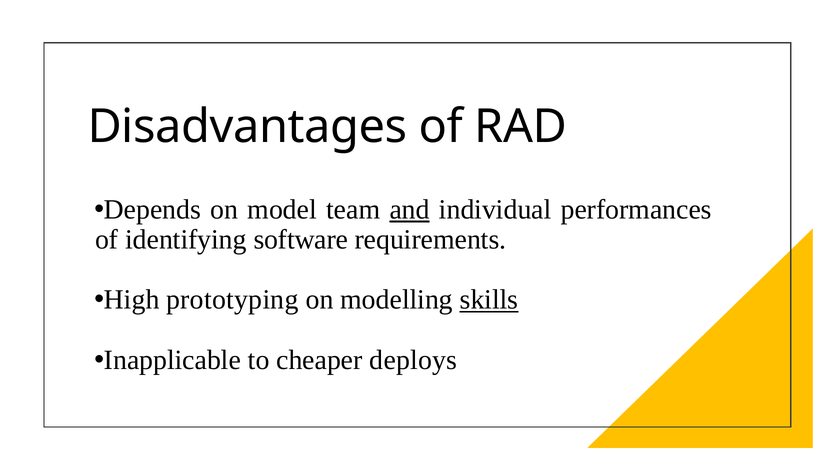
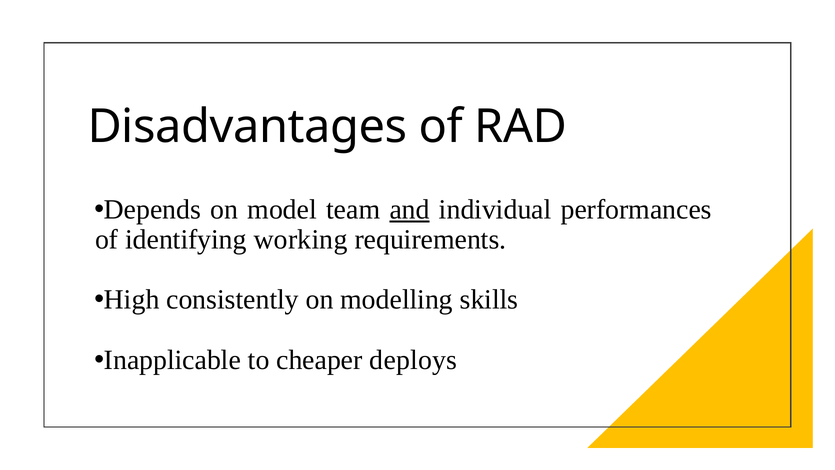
software: software -> working (301, 239)
prototyping: prototyping -> consistently (233, 300)
skills underline: present -> none (489, 300)
